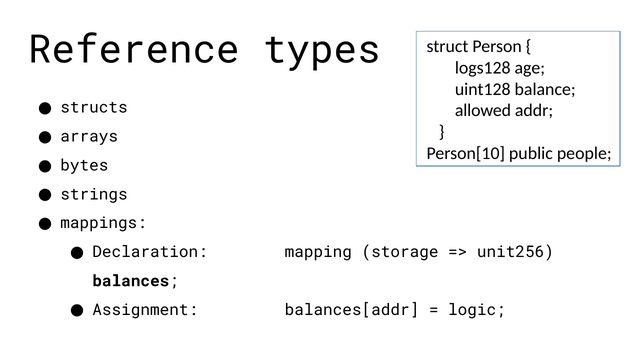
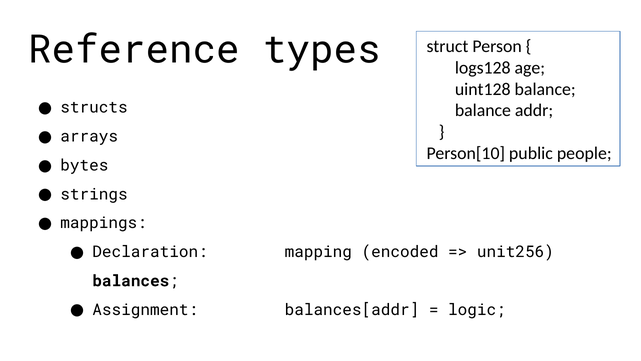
allowed: allowed -> balance (483, 110)
storage: storage -> encoded (400, 252)
